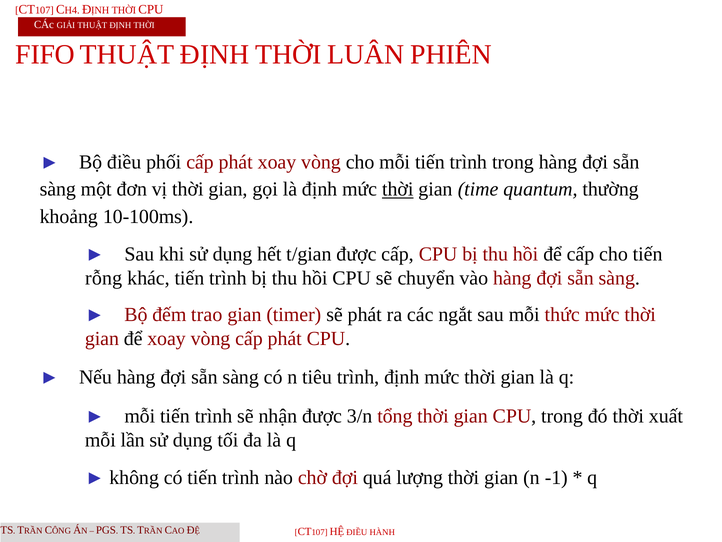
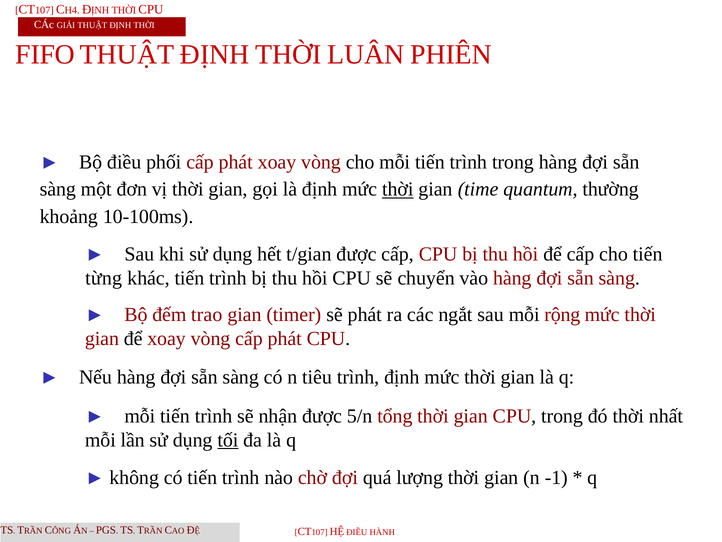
rỗng: rỗng -> từng (104, 278)
thức: thức -> rộng (562, 315)
3/n: 3/n -> 5/n (360, 416)
xuất: xuất -> nhất (666, 416)
tối underline: none -> present (228, 440)
